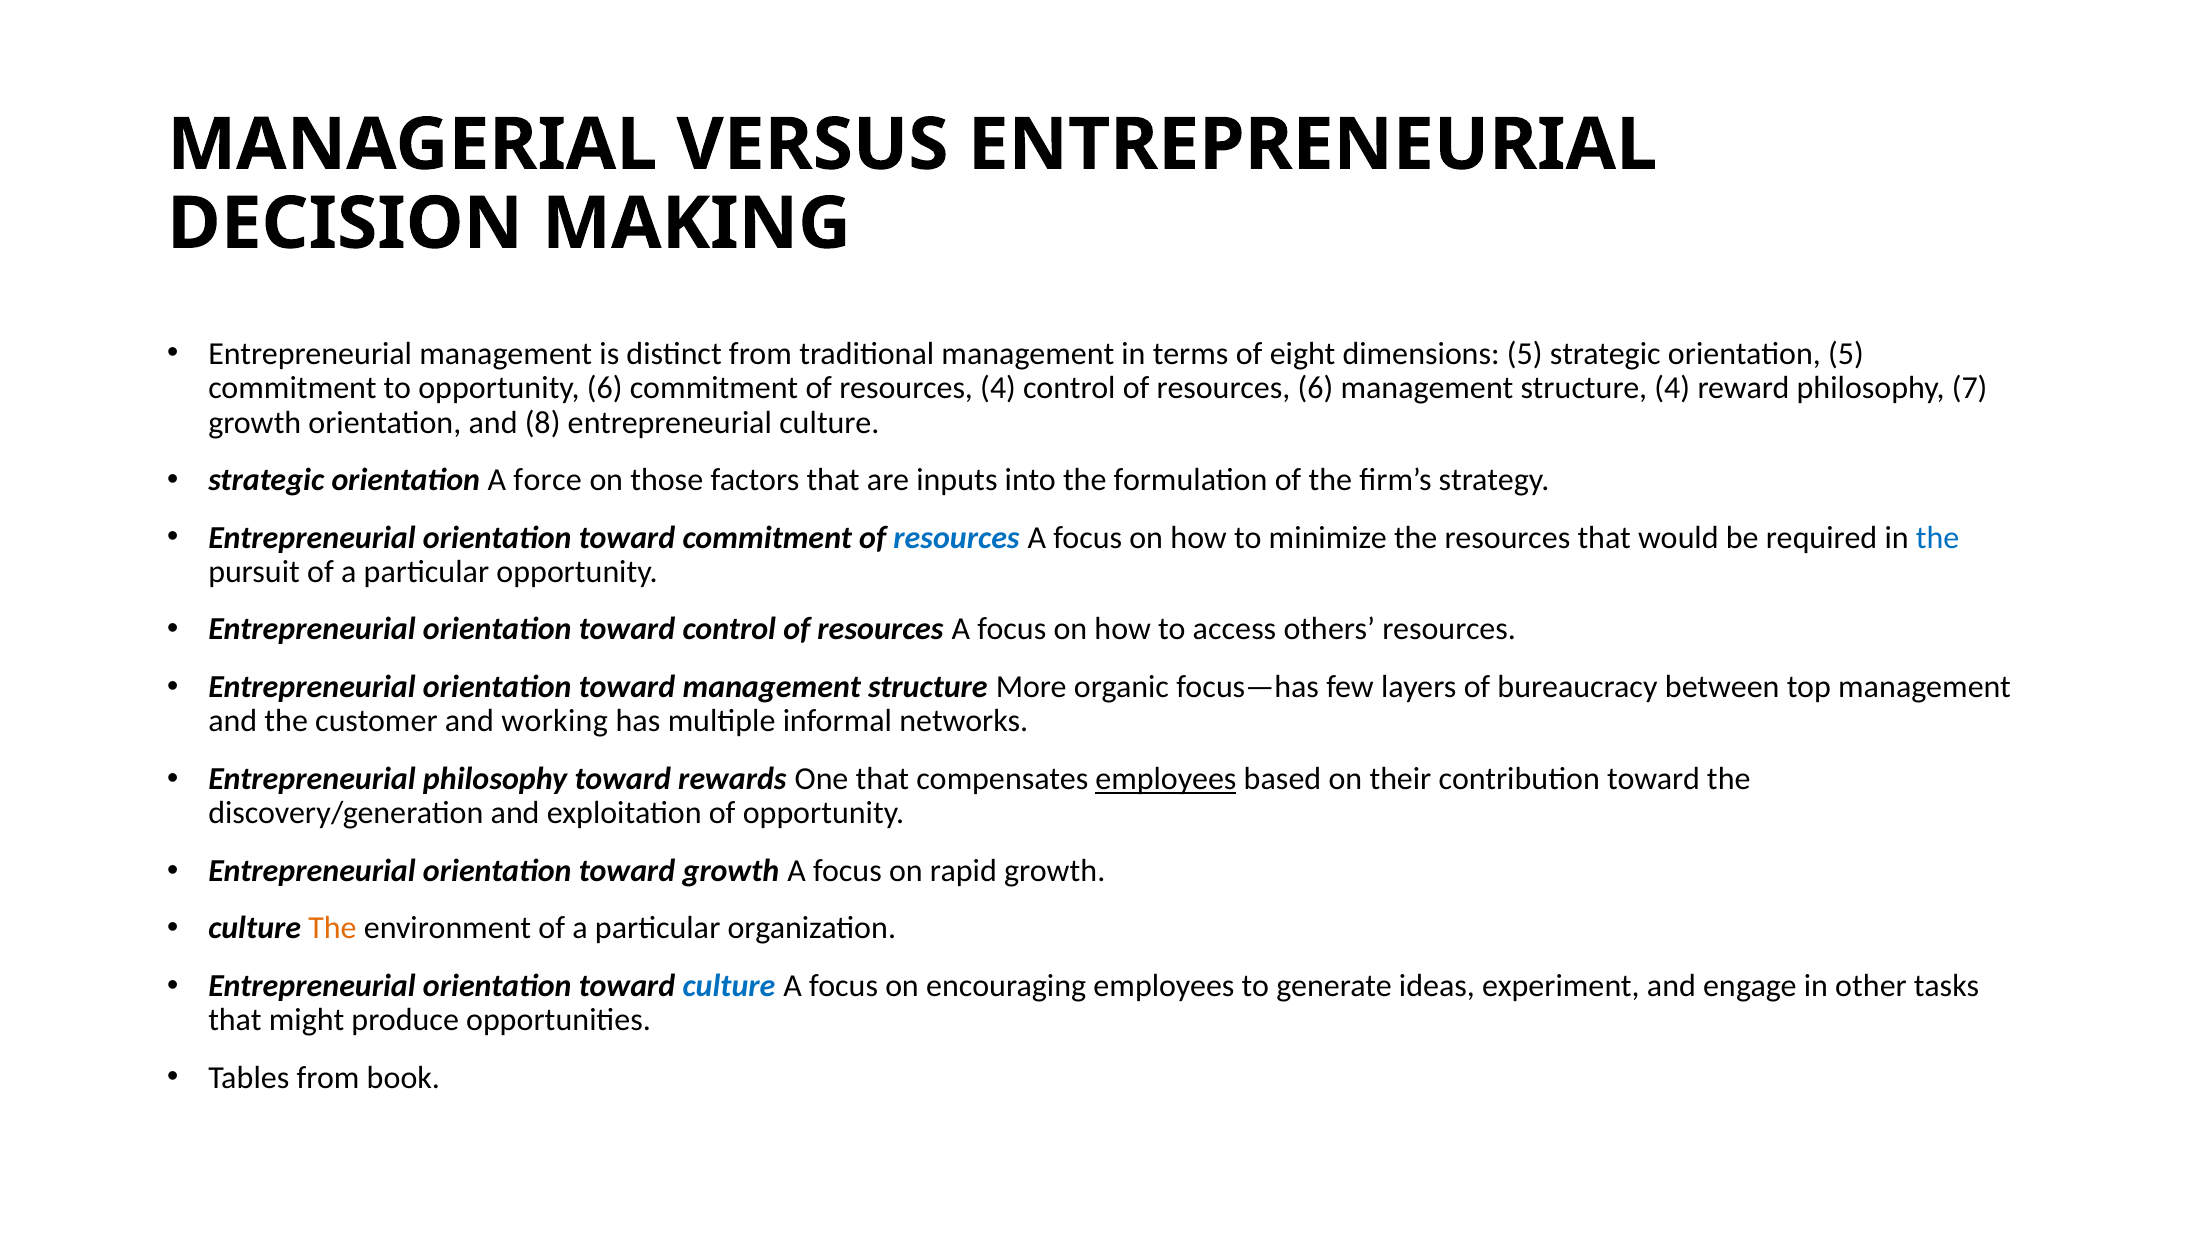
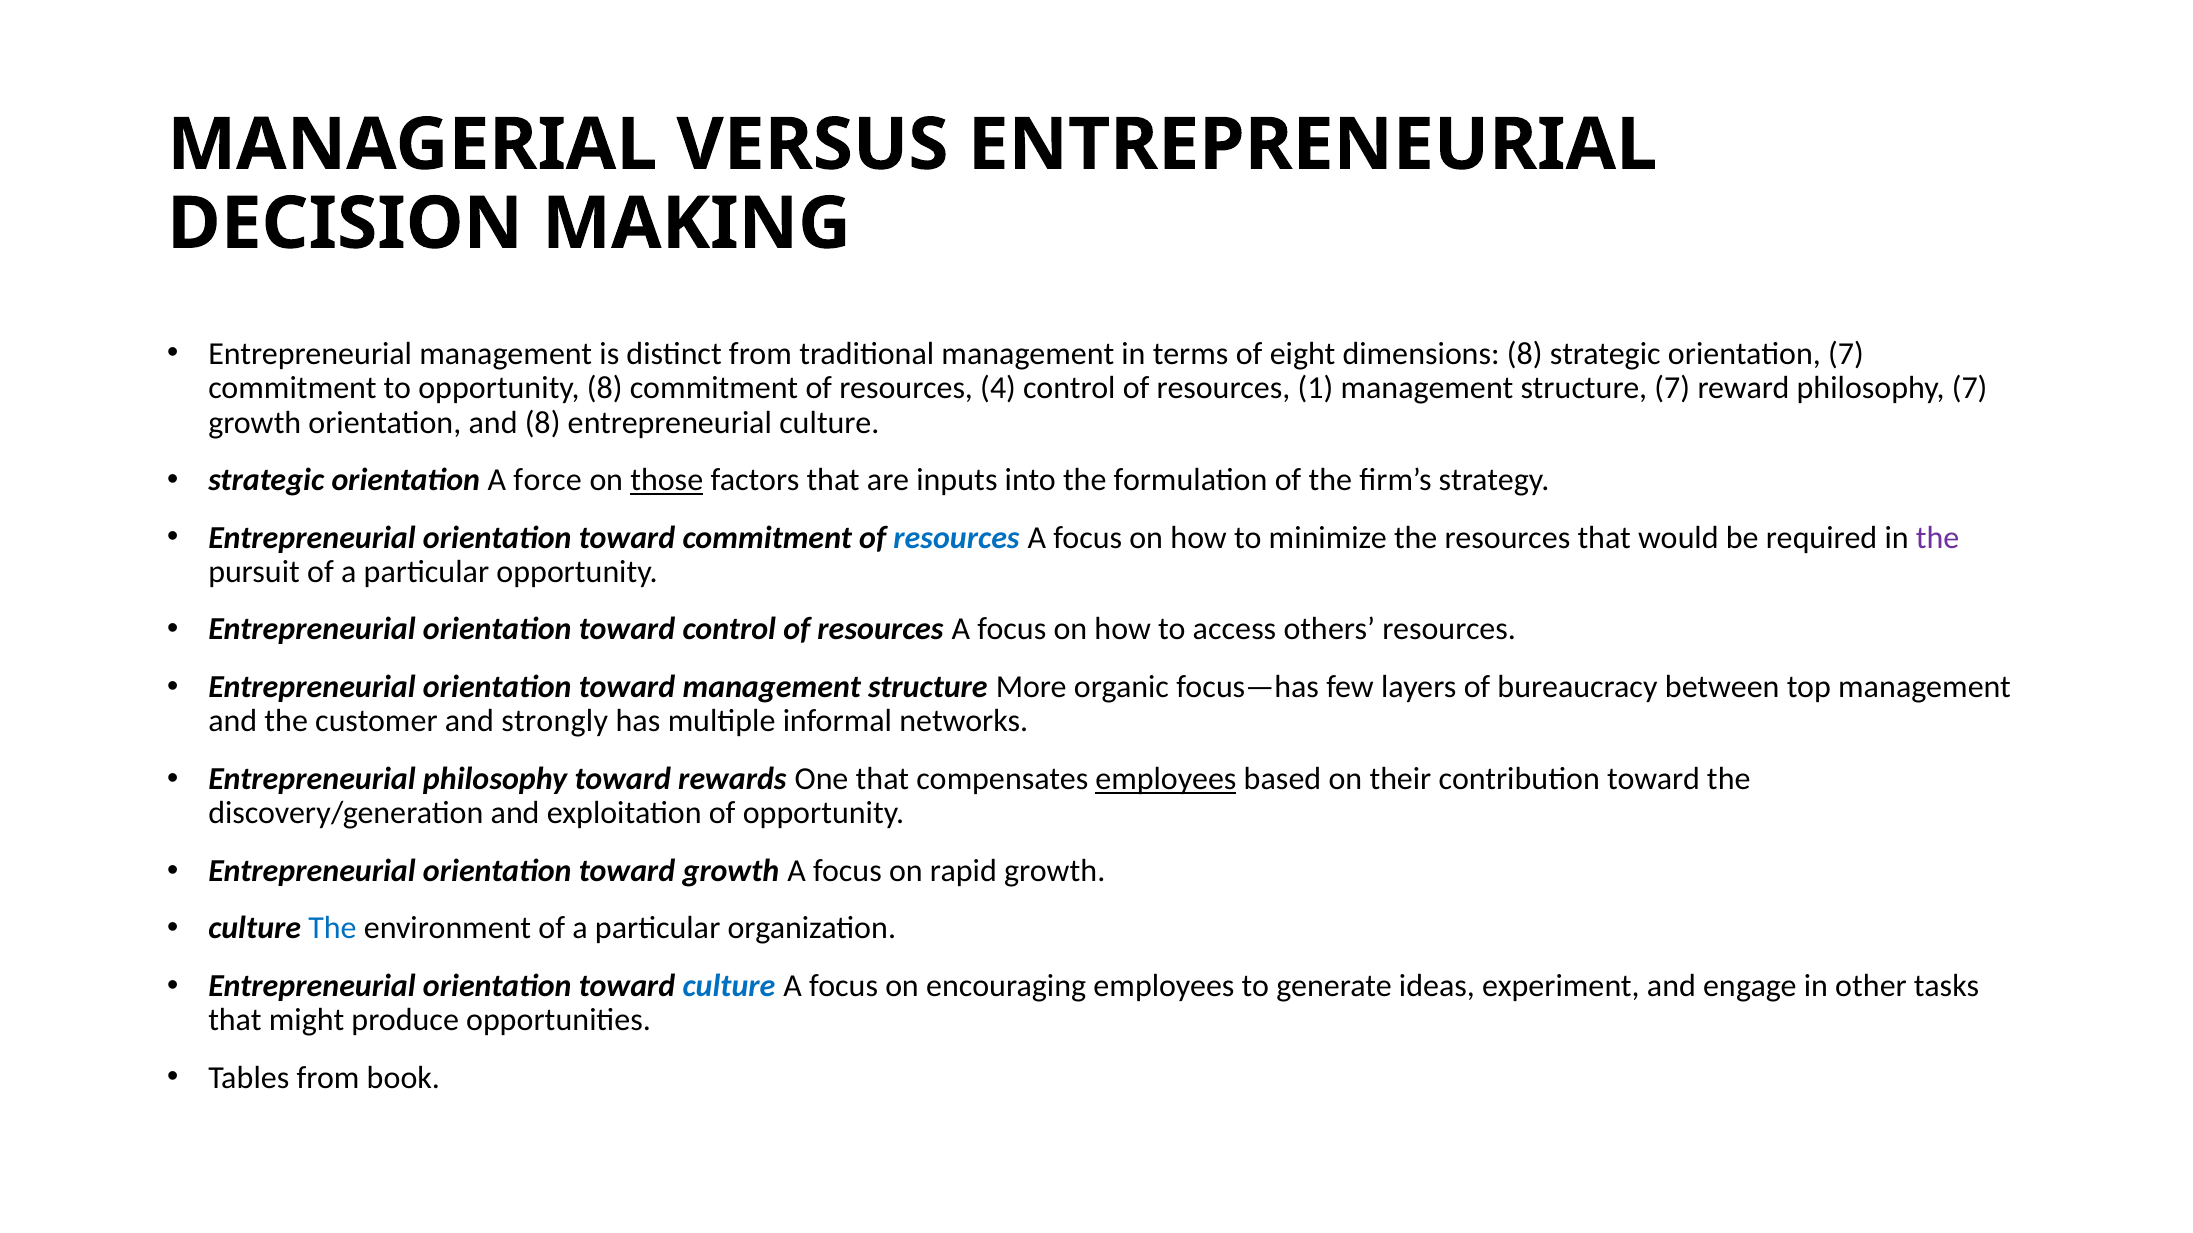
dimensions 5: 5 -> 8 (1525, 354)
orientation 5: 5 -> 7 (1846, 354)
opportunity 6: 6 -> 8 (605, 388)
resources 6: 6 -> 1 (1315, 388)
structure 4: 4 -> 7 (1672, 388)
those underline: none -> present (667, 480)
the colour: blue -> purple (1938, 538)
working: working -> strongly (555, 722)
The colour: orange -> blue (332, 929)
